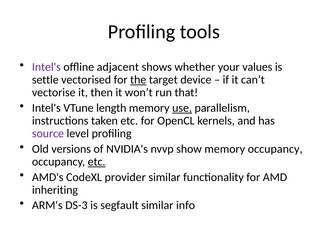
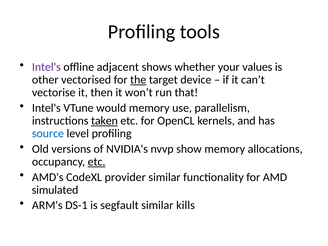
settle: settle -> other (45, 80)
length: length -> would (111, 108)
use underline: present -> none (182, 108)
taken underline: none -> present (104, 121)
source colour: purple -> blue (48, 134)
memory occupancy: occupancy -> allocations (275, 149)
inheriting: inheriting -> simulated (55, 190)
DS-3: DS-3 -> DS-1 (76, 205)
info: info -> kills (186, 205)
